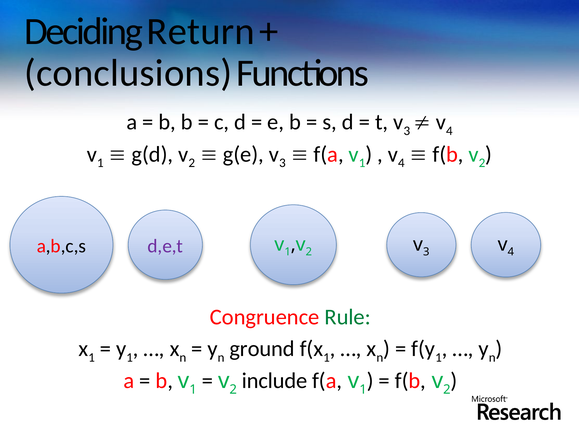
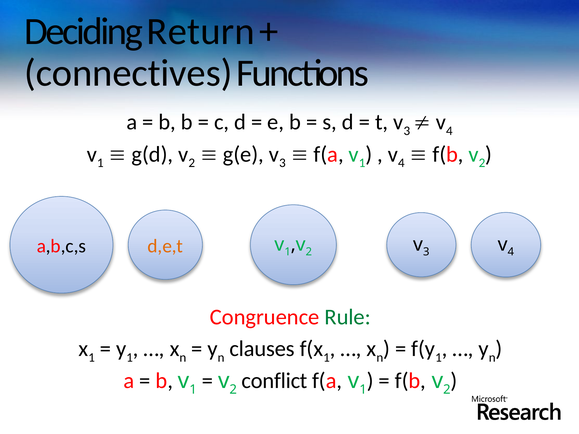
conclusions: conclusions -> connectives (128, 73)
d,e,t colour: purple -> orange (165, 246)
ground: ground -> clauses (262, 349)
include: include -> conflict (275, 381)
